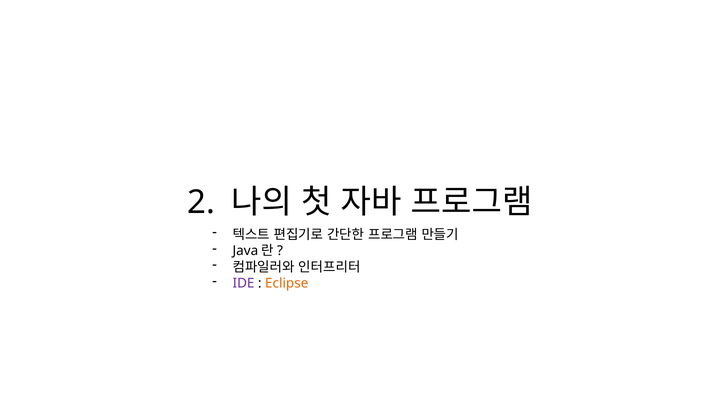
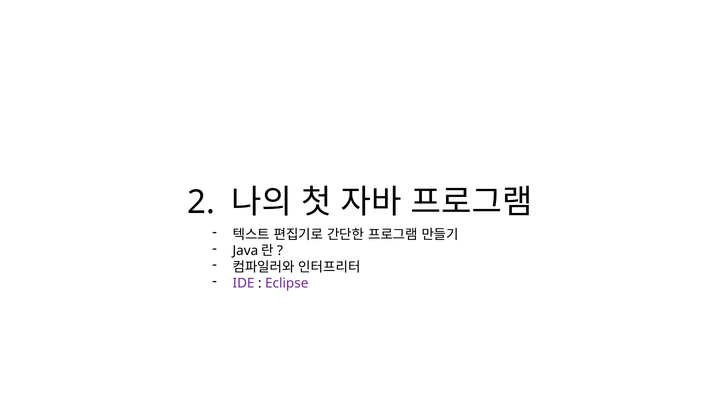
Eclipse colour: orange -> purple (287, 283)
